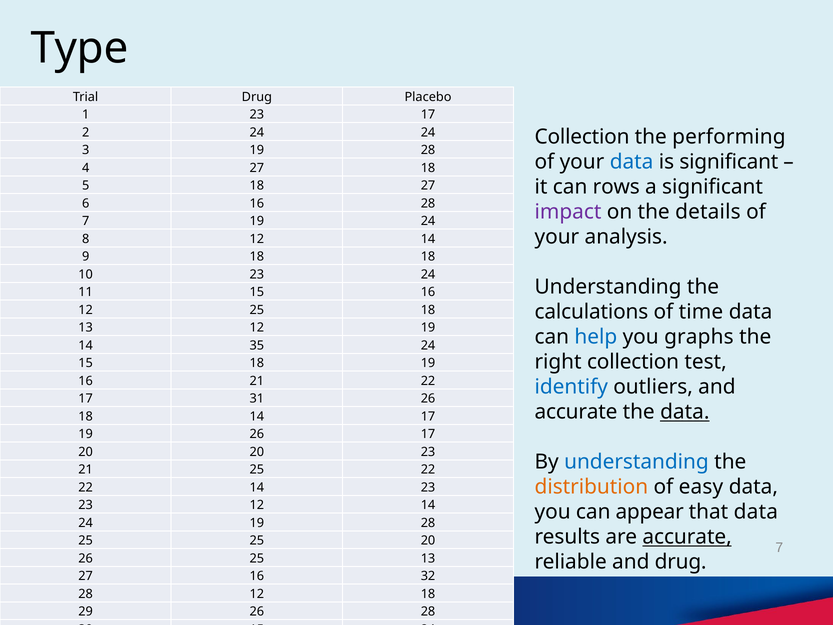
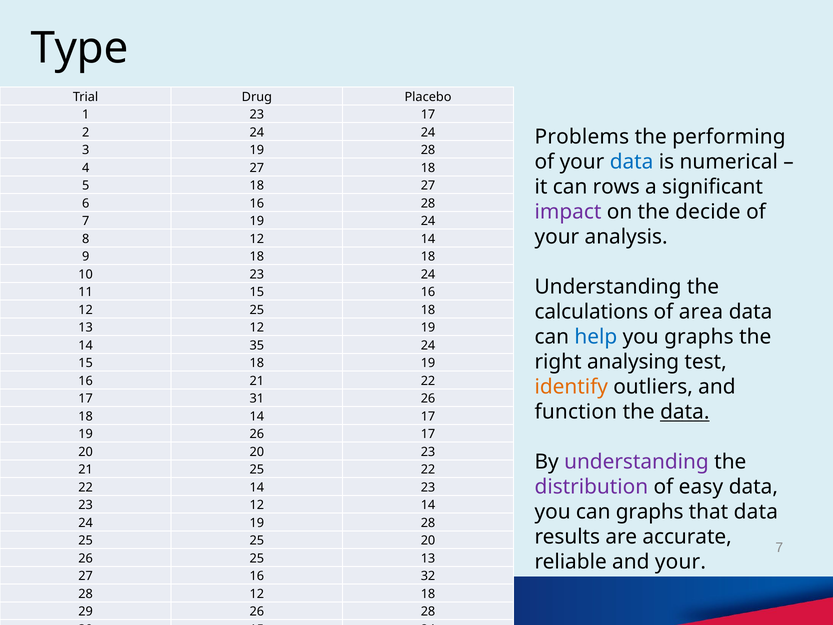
Collection: Collection -> Problems (582, 137)
is significant: significant -> numerical (729, 162)
details: details -> decide (708, 212)
time: time -> area (701, 312)
right collection: collection -> analysing (633, 362)
identify colour: blue -> orange (571, 387)
accurate: accurate -> function (576, 412)
understanding colour: blue -> purple (636, 462)
distribution colour: orange -> purple (591, 487)
can appear: appear -> graphs (650, 512)
accurate underline: present -> none (687, 537)
and drug: drug -> your (680, 562)
